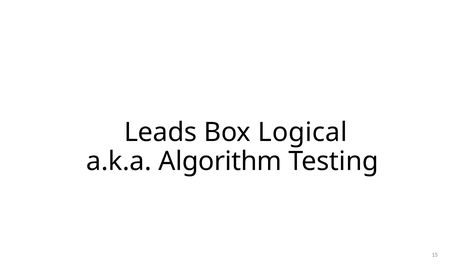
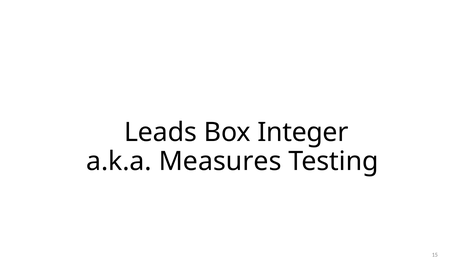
Logical: Logical -> Integer (303, 132)
Algorithm: Algorithm -> Measures (220, 161)
